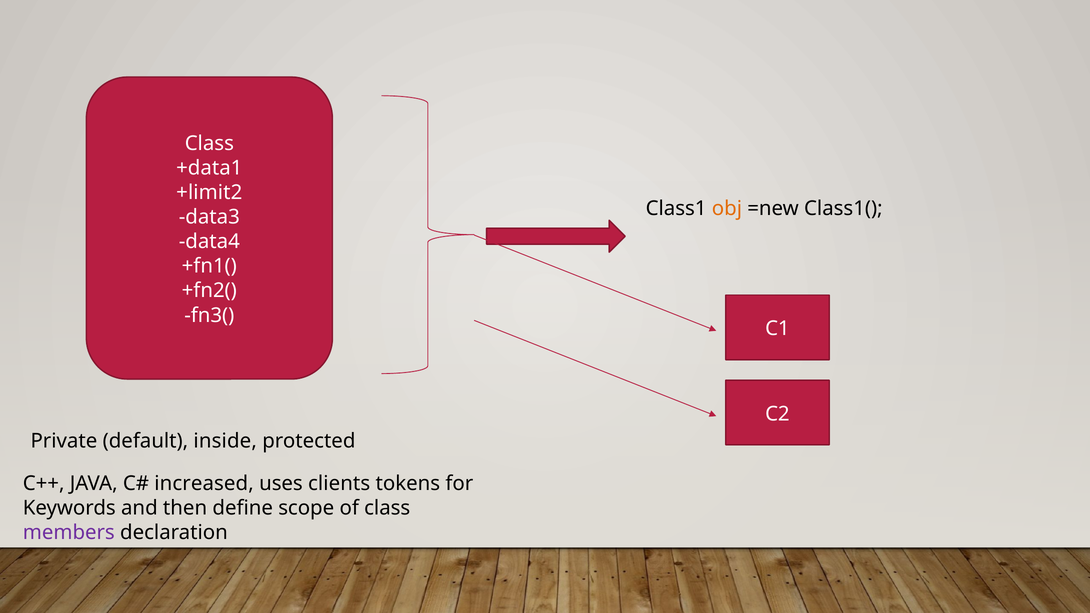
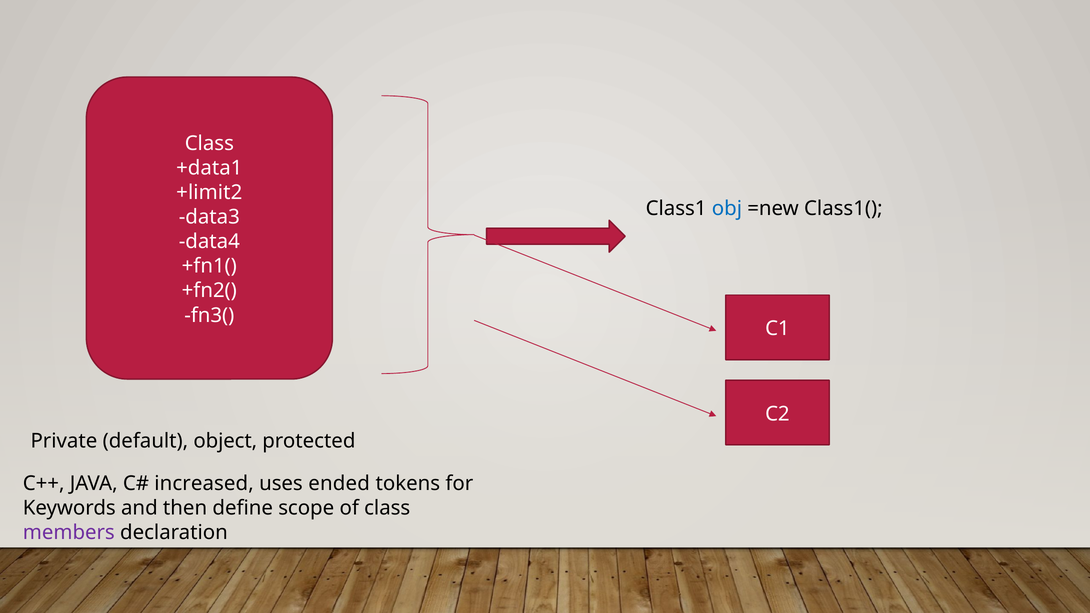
obj colour: orange -> blue (727, 208)
inside: inside -> object (225, 441)
clients: clients -> ended (339, 484)
